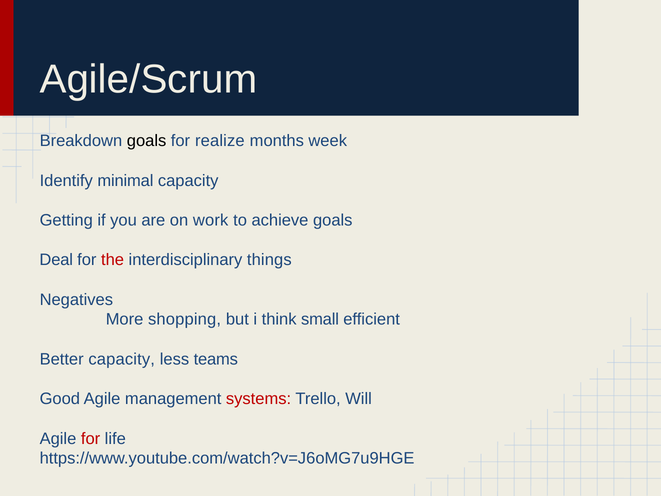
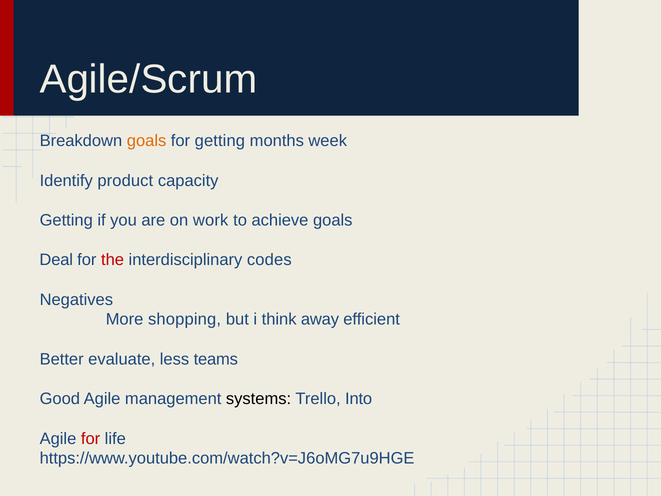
goals colour: black -> orange (147, 141)
for realize: realize -> getting (220, 141)
minimal: minimal -> product (125, 181)
things: things -> codes (269, 260)
small: small -> away (320, 319)
Better capacity: capacity -> evaluate (122, 359)
systems colour: red -> black (259, 399)
Will: Will -> Into (359, 399)
